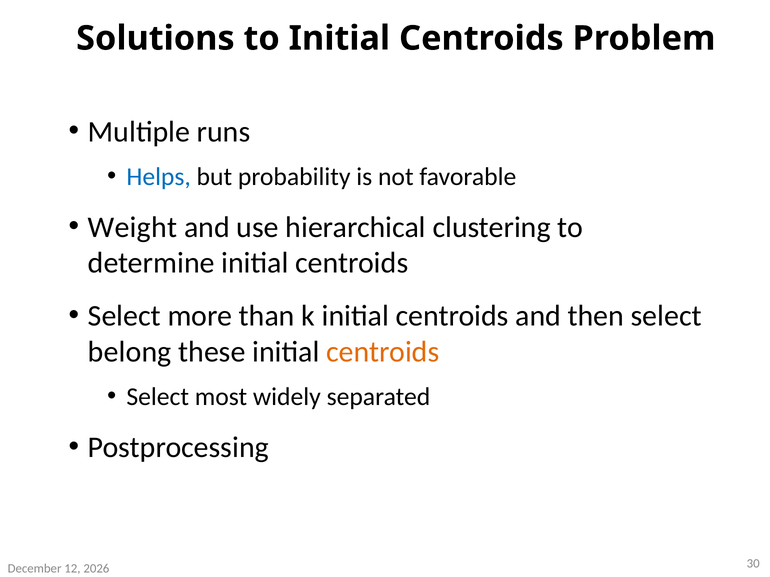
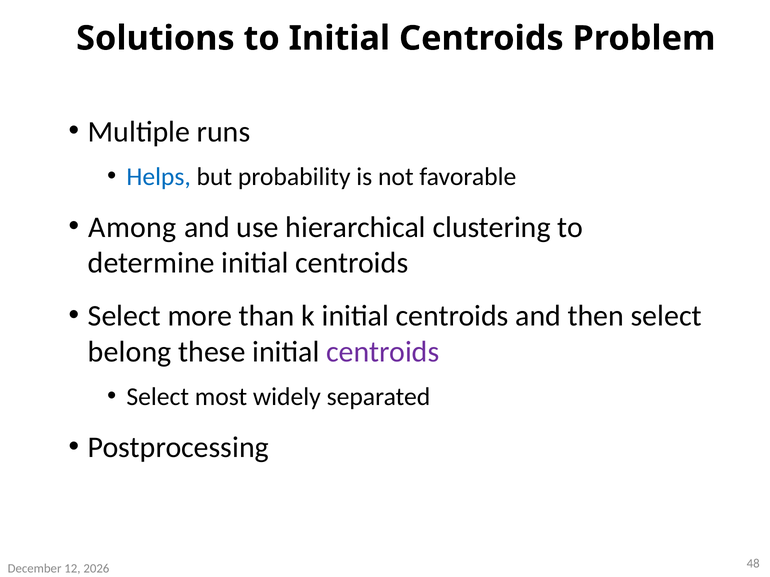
Weight: Weight -> Among (132, 227)
centroids colour: orange -> purple (383, 352)
30: 30 -> 48 (753, 564)
